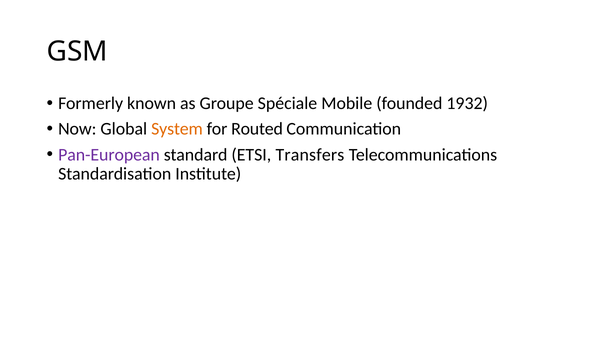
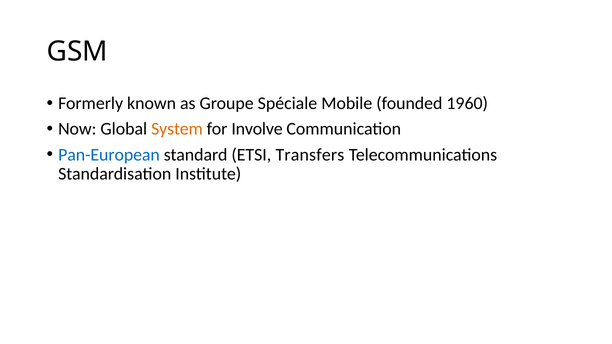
1932: 1932 -> 1960 (467, 103)
Routed: Routed -> Involve (257, 129)
Pan-European colour: purple -> blue (109, 155)
